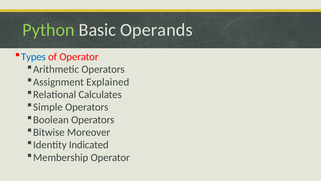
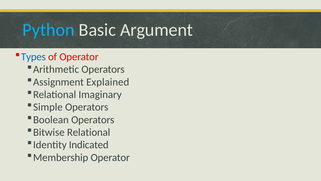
Python colour: light green -> light blue (49, 30)
Operands: Operands -> Argument (156, 30)
Calculates: Calculates -> Imaginary (100, 94)
Bitwise Moreover: Moreover -> Relational (89, 132)
